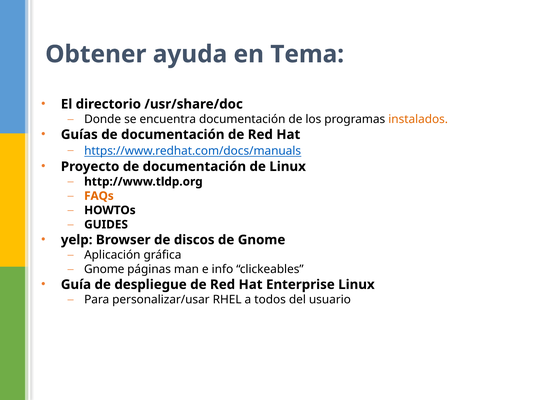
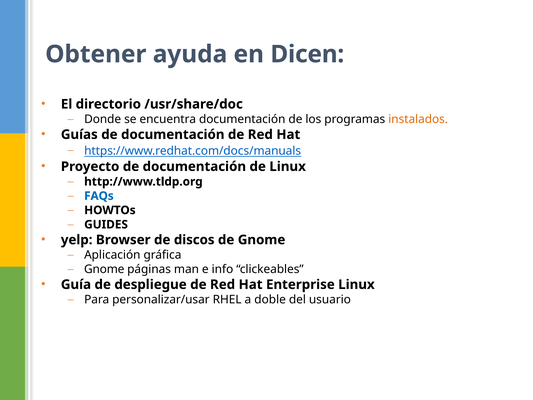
Tema: Tema -> Dicen (307, 54)
FAQs colour: orange -> blue (99, 196)
todos: todos -> doble (270, 299)
